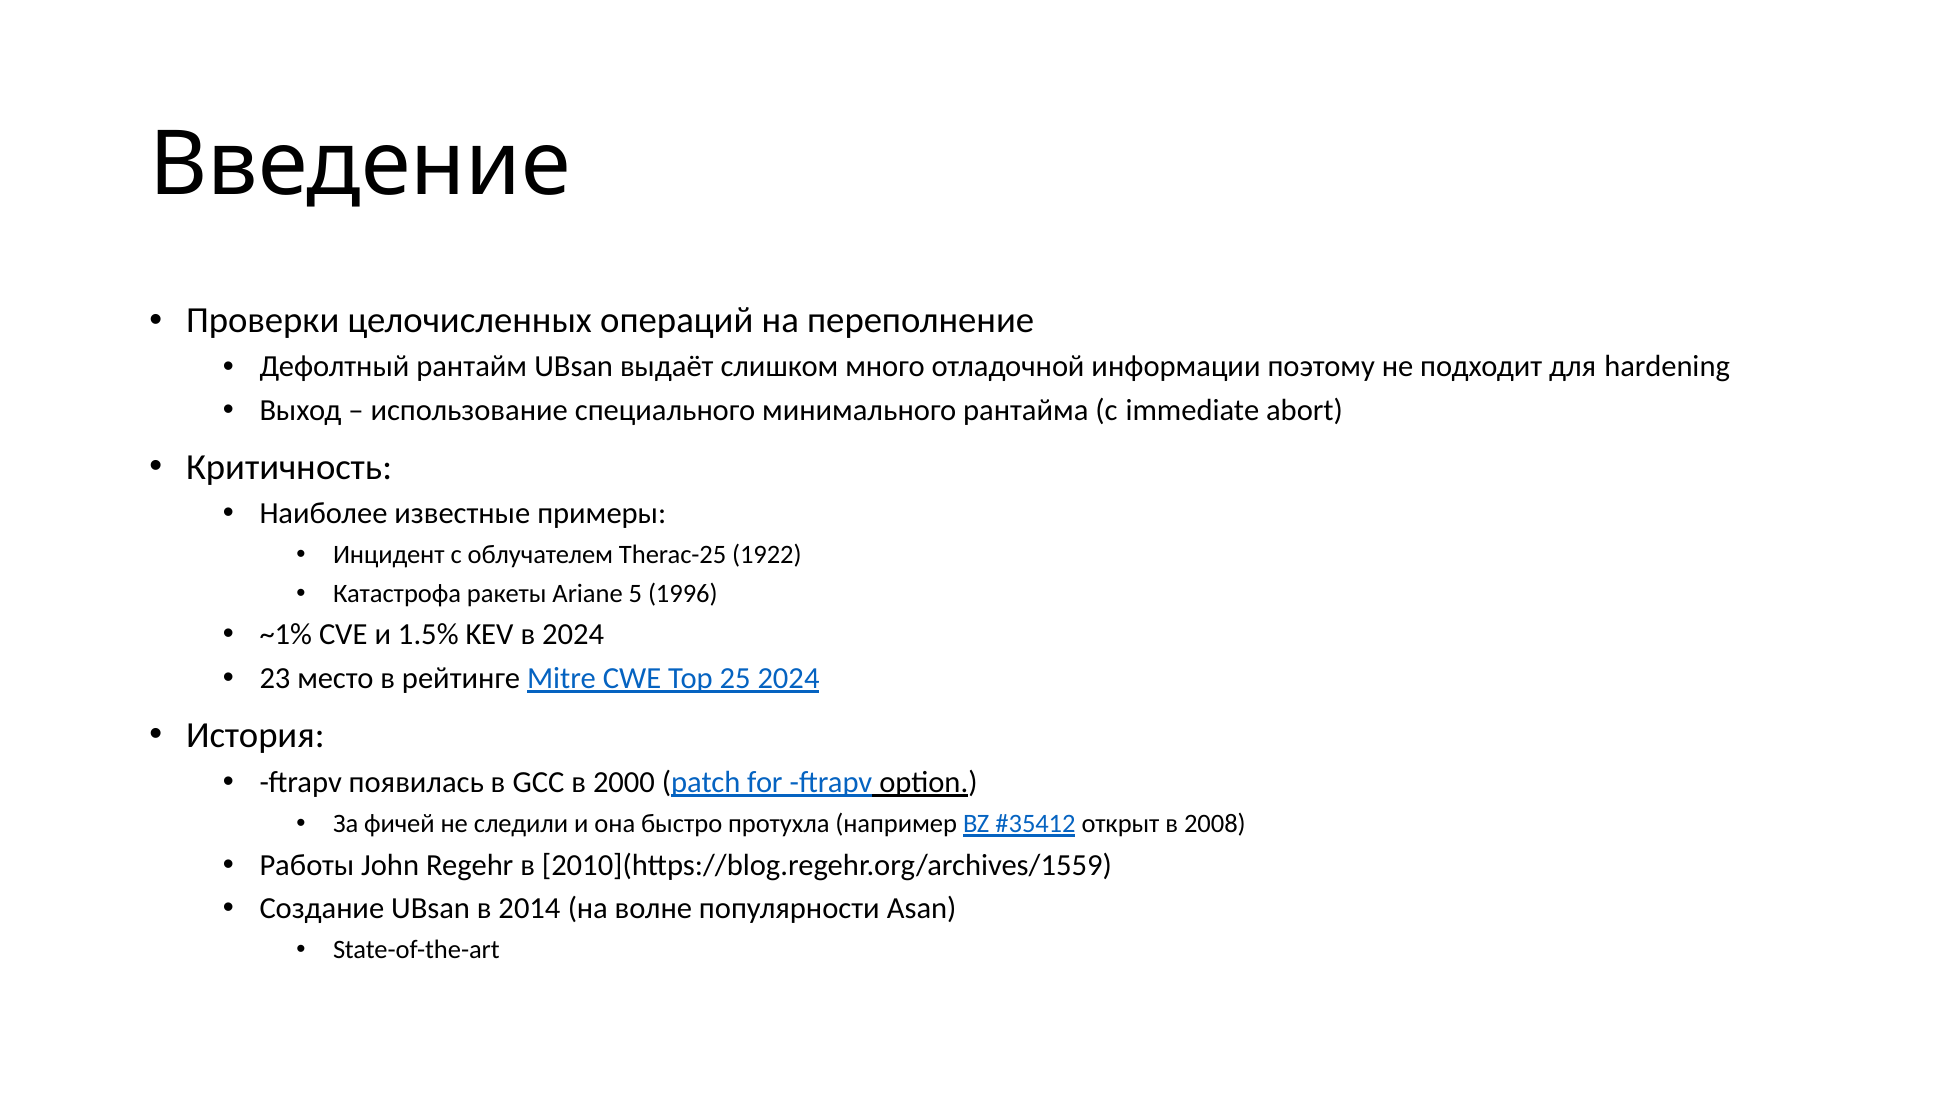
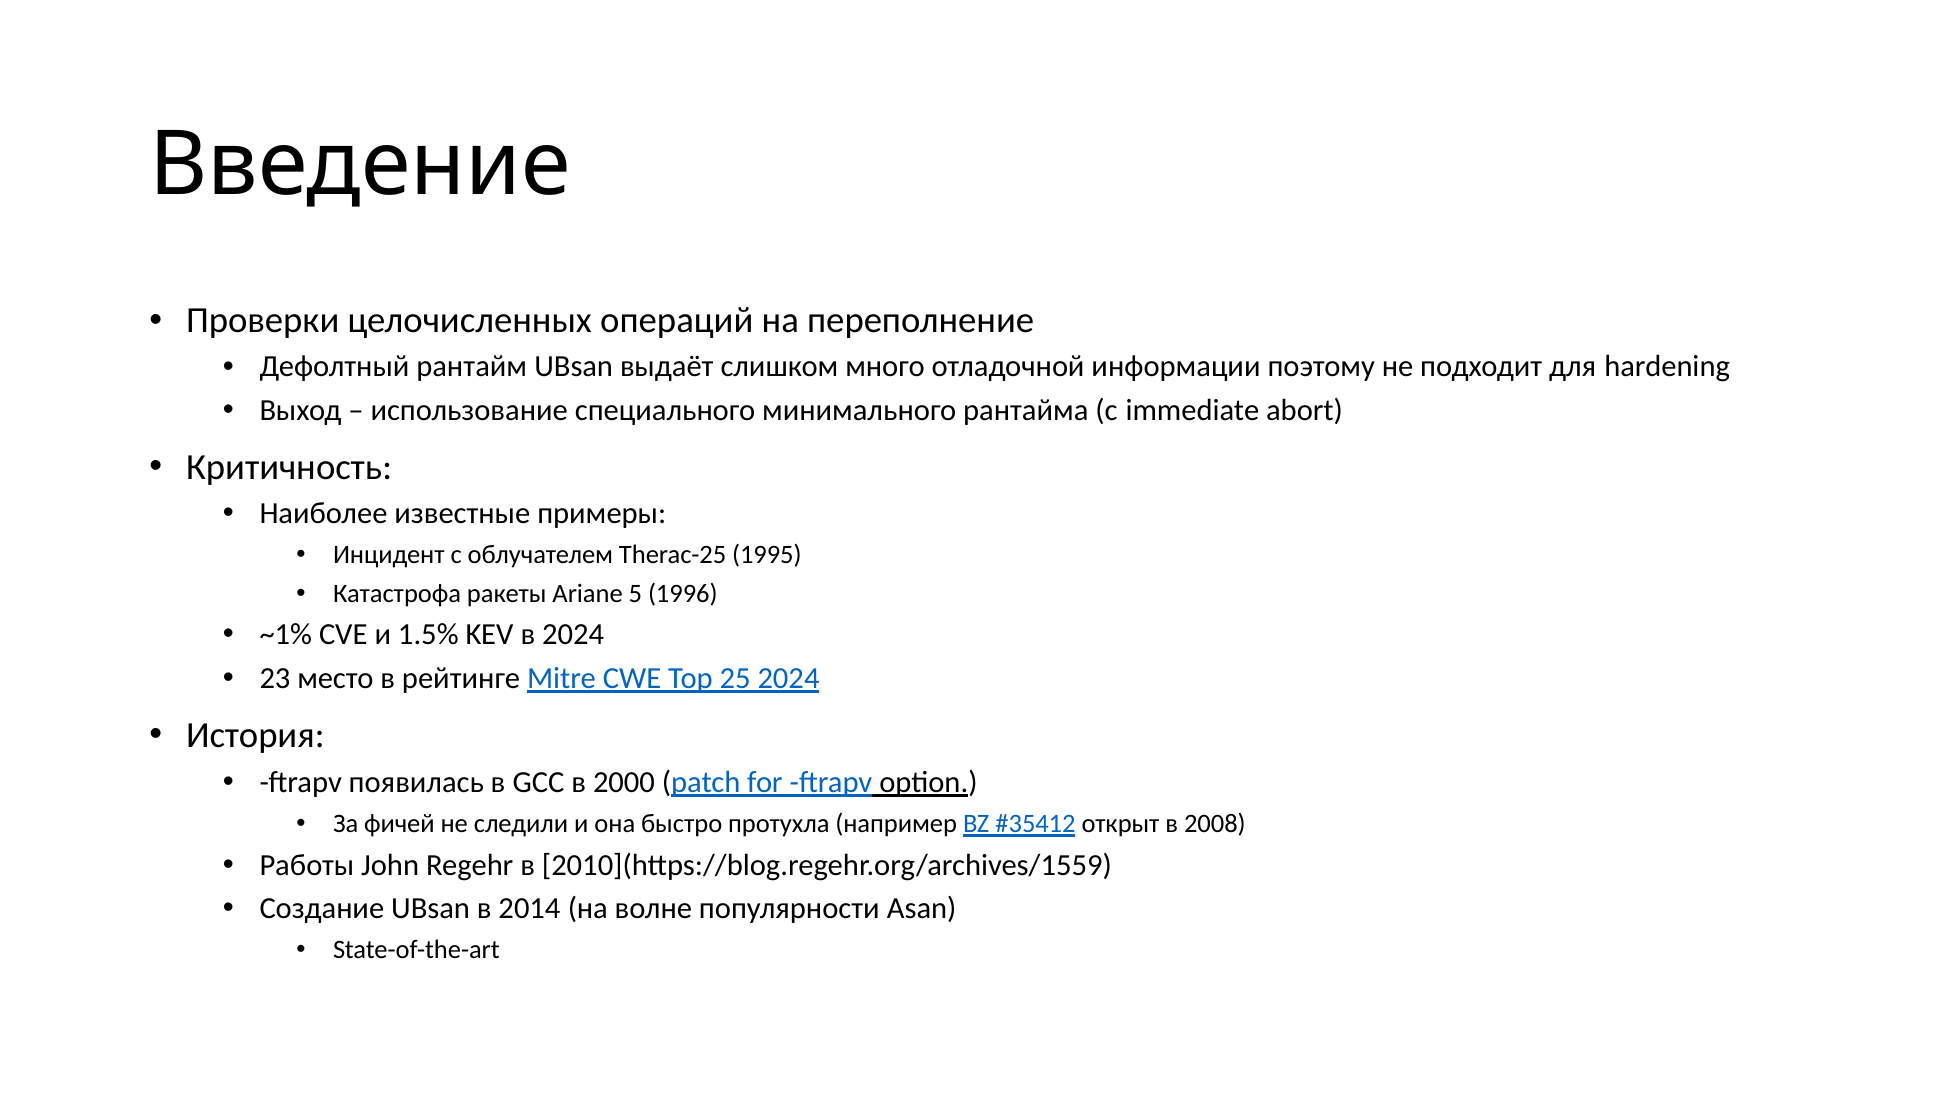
1922: 1922 -> 1995 (767, 555)
